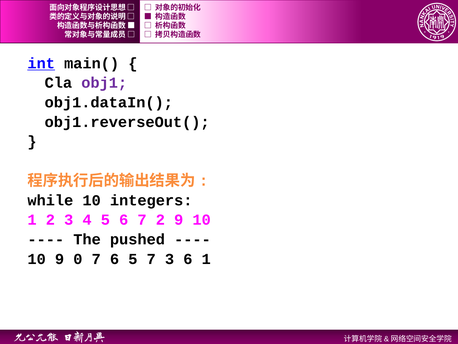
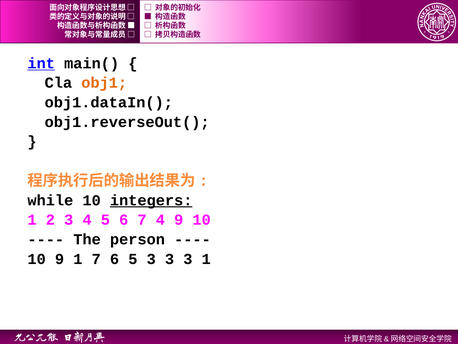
obj1 colour: purple -> orange (104, 83)
integers underline: none -> present (151, 200)
7 2: 2 -> 4 (160, 220)
pushed: pushed -> person (137, 239)
9 0: 0 -> 1 (78, 259)
5 7: 7 -> 3 (151, 259)
6: 6 -> 3 (188, 259)
